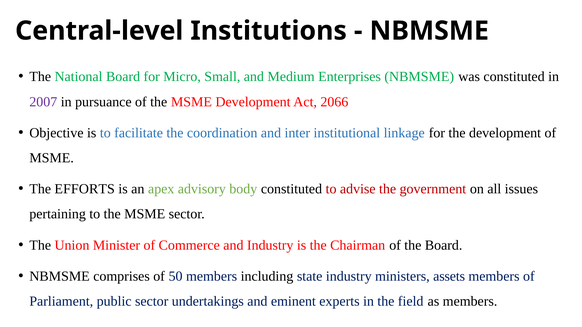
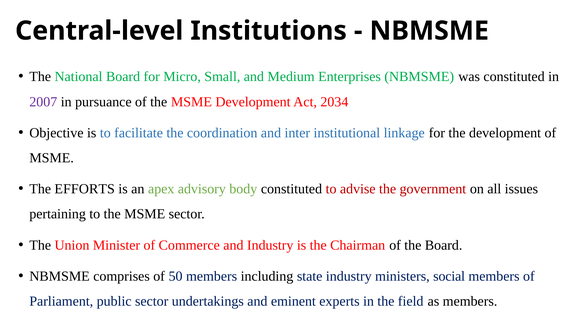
2066: 2066 -> 2034 (334, 102)
assets: assets -> social (449, 277)
